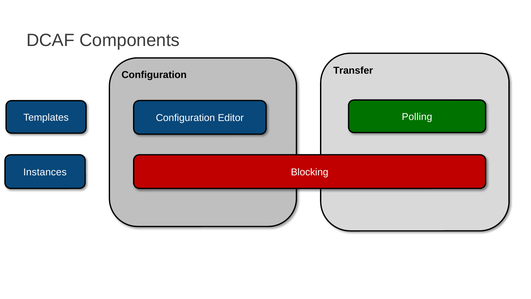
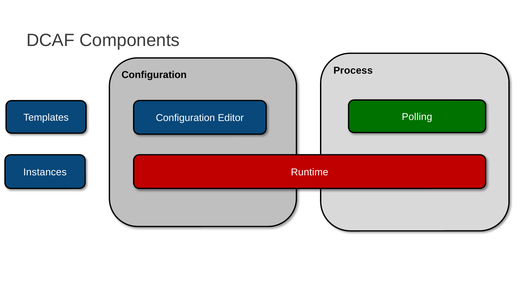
Transfer: Transfer -> Process (353, 70)
Blocking: Blocking -> Runtime (310, 172)
